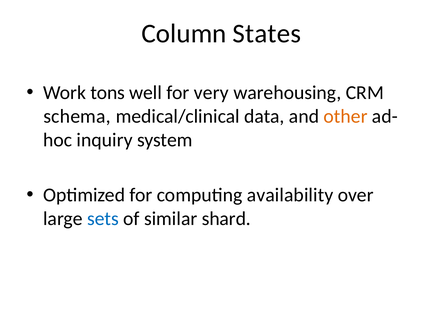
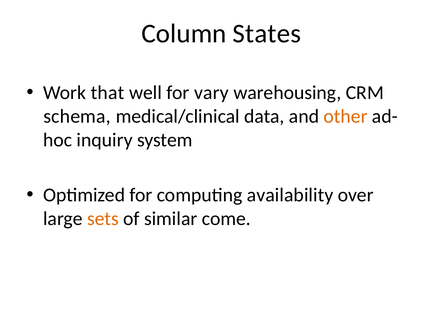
tons: tons -> that (108, 93)
very: very -> vary (211, 93)
sets colour: blue -> orange (103, 219)
shard: shard -> come (226, 219)
